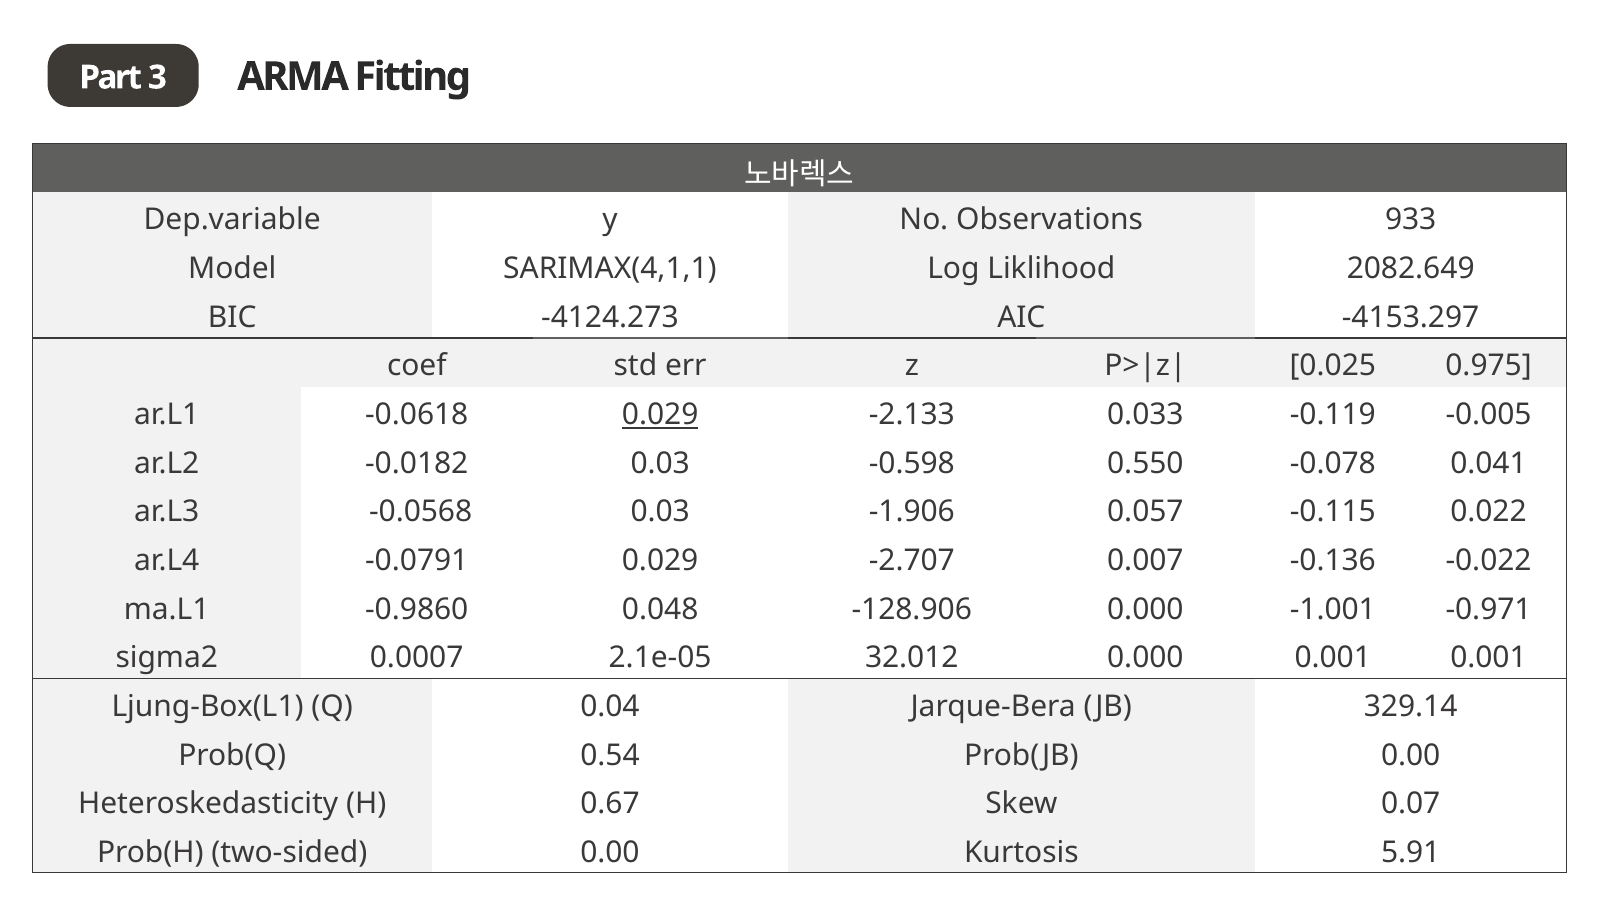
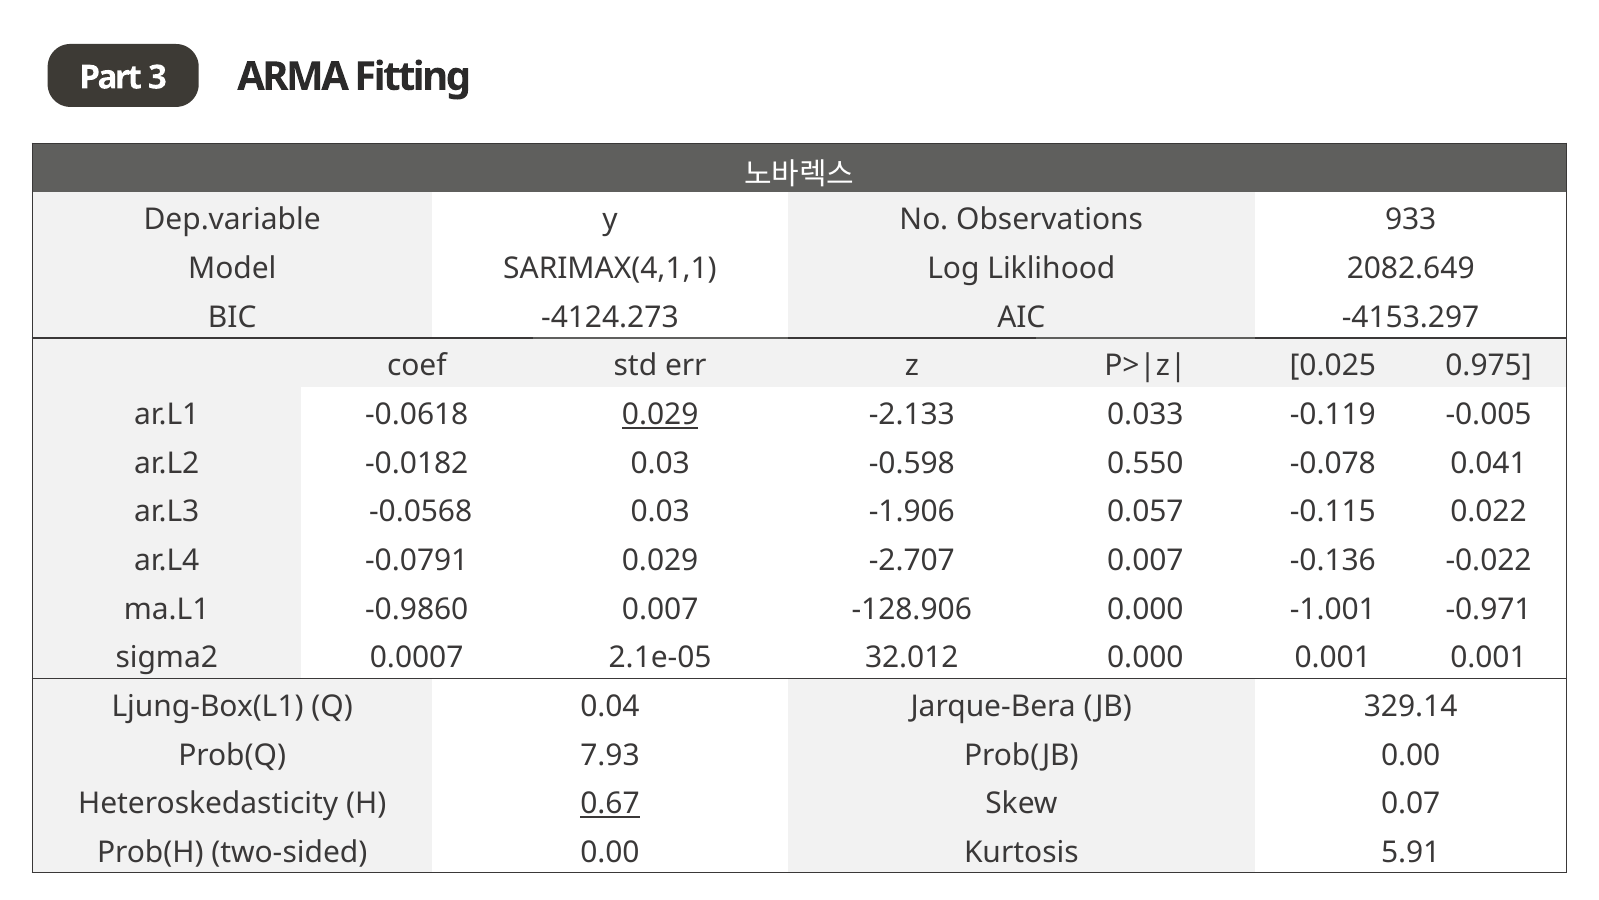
-0.9860 0.048: 0.048 -> 0.007 (660, 609)
0.54: 0.54 -> 7.93 (610, 755)
0.67 underline: none -> present (610, 804)
